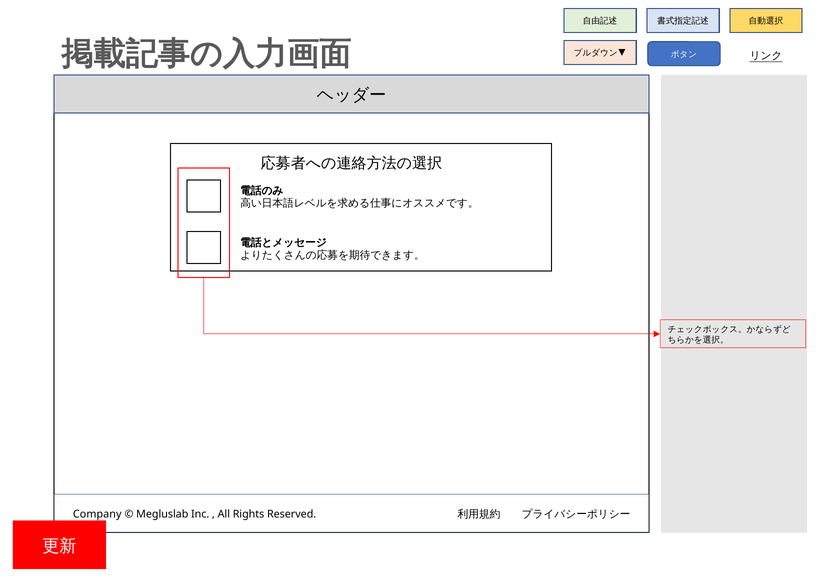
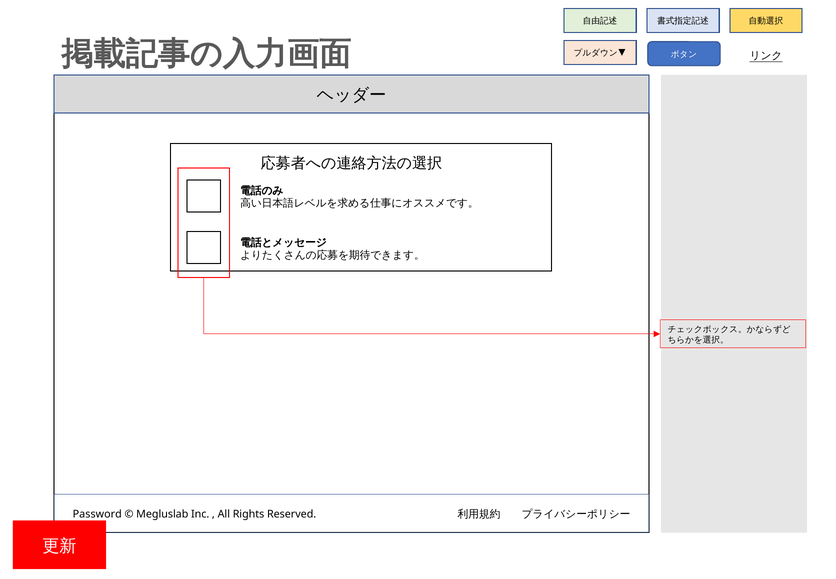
Company: Company -> Password (97, 514)
